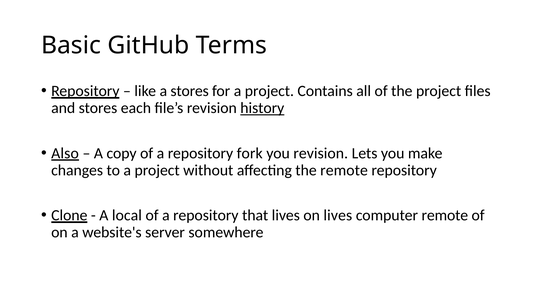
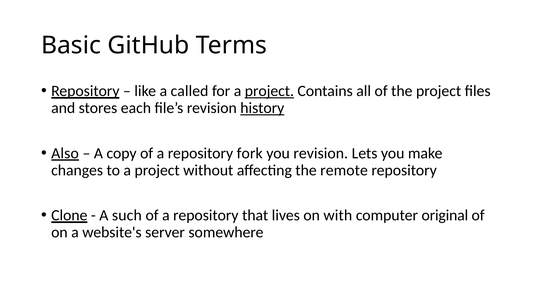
a stores: stores -> called (190, 91)
project underline: none -> present (269, 91)
local: local -> such (127, 215)
on lives: lives -> with (338, 215)
computer remote: remote -> original (445, 215)
